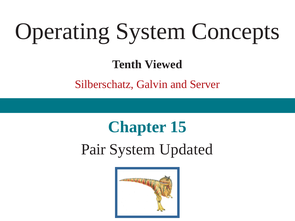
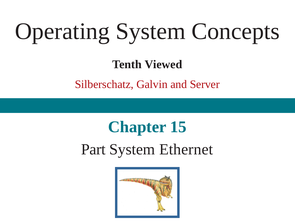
Pair: Pair -> Part (93, 150)
Updated: Updated -> Ethernet (186, 150)
